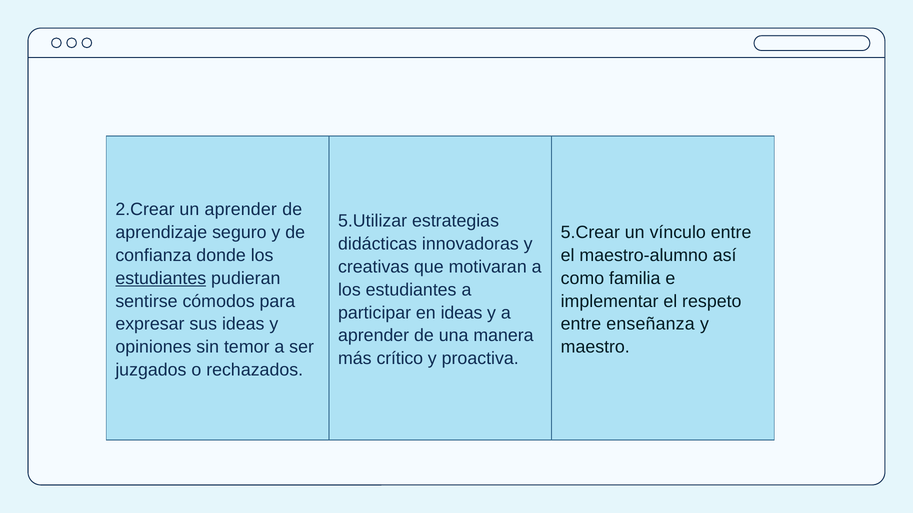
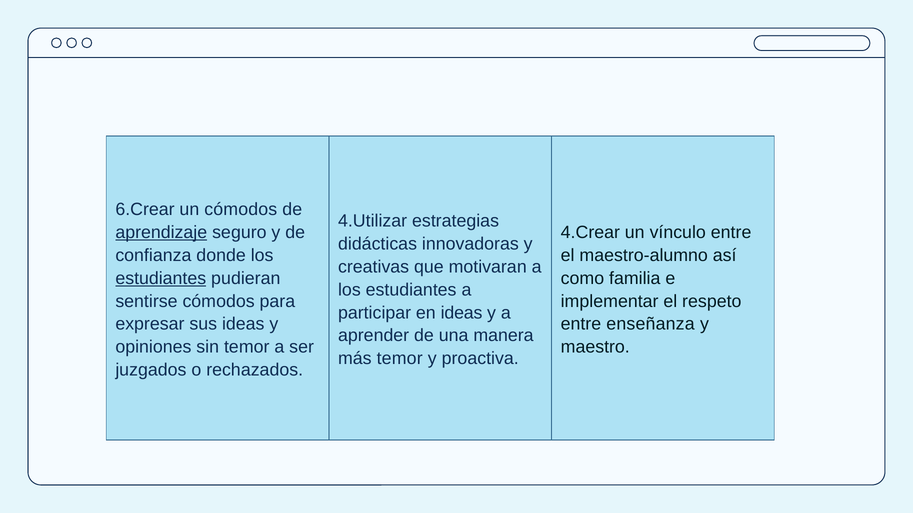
2.Crear: 2.Crear -> 6.Crear (145, 210)
un aprender: aprender -> cómodos (241, 210)
5.Utilizar: 5.Utilizar -> 4.Utilizar (373, 221)
aprendizaje underline: none -> present (161, 233)
5.Crear: 5.Crear -> 4.Crear (590, 233)
más crítico: crítico -> temor (400, 359)
